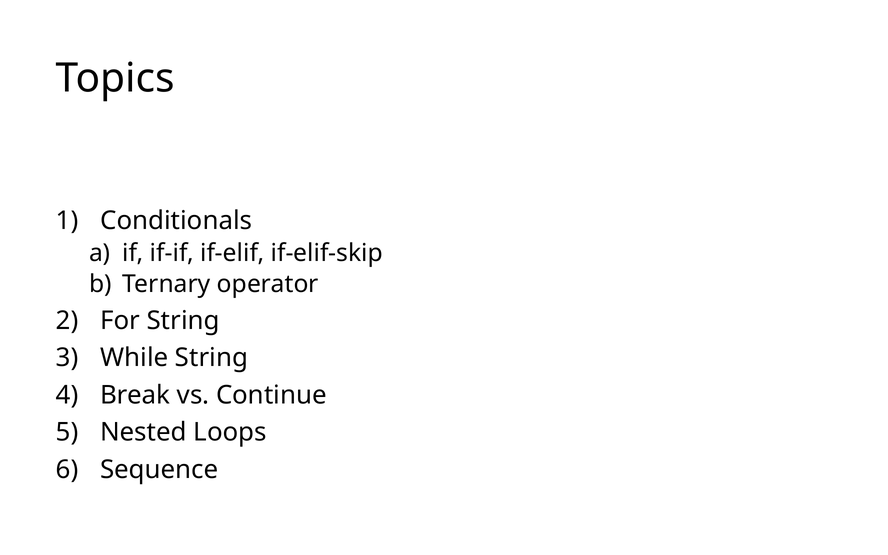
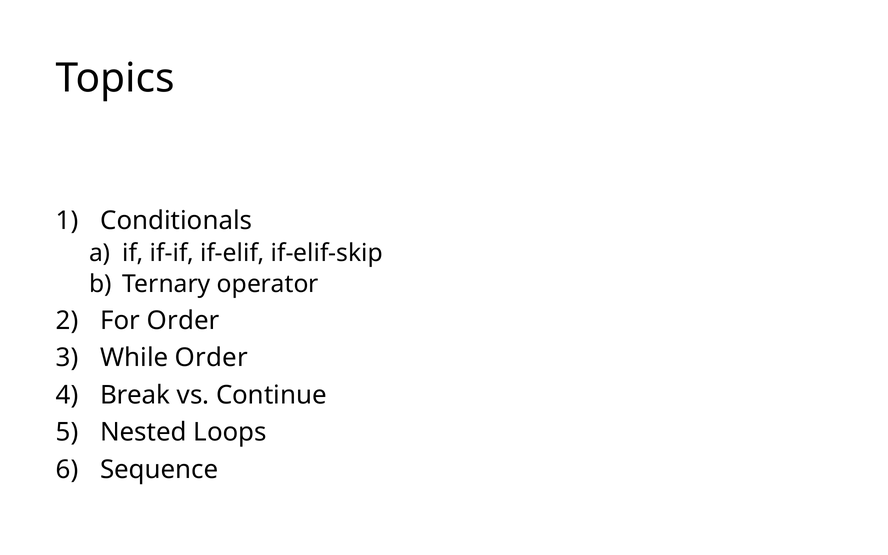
For String: String -> Order (183, 321)
While String: String -> Order (211, 358)
